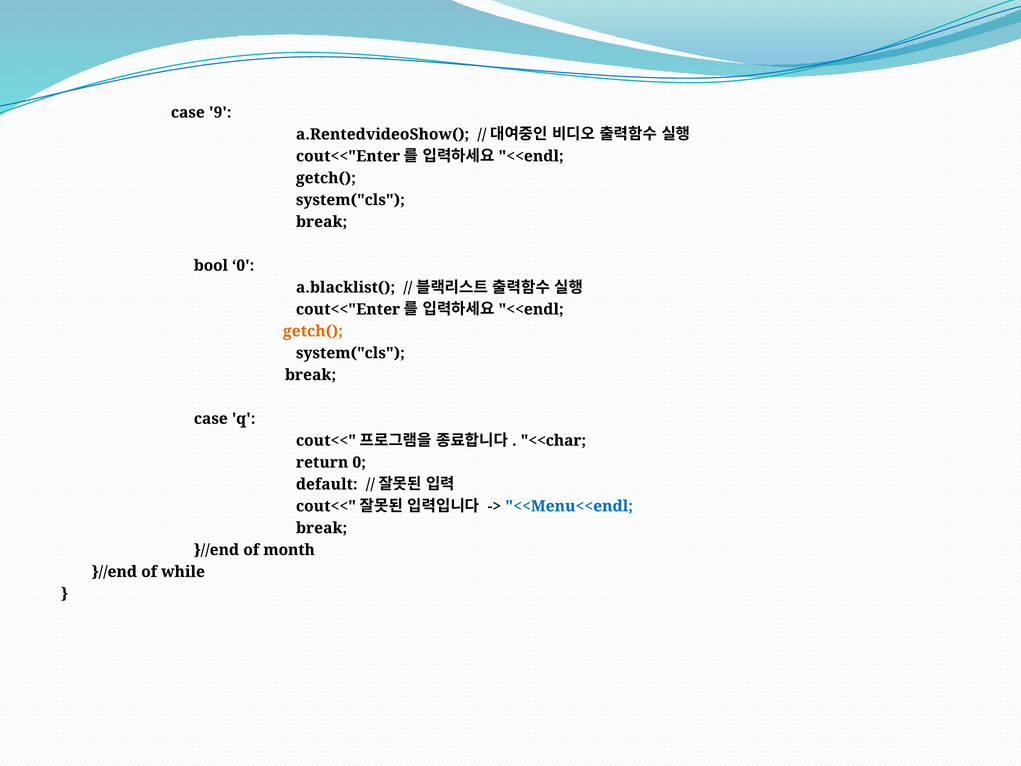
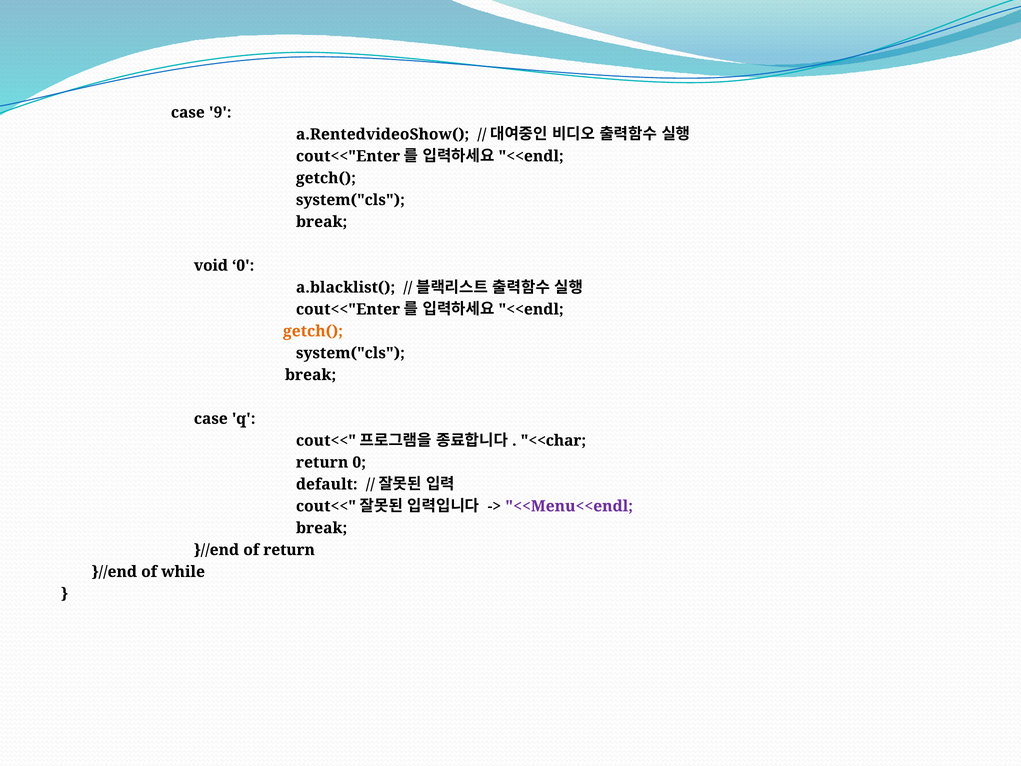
bool: bool -> void (211, 265)
<<Menu<<endl colour: blue -> purple (569, 506)
of month: month -> return (289, 550)
